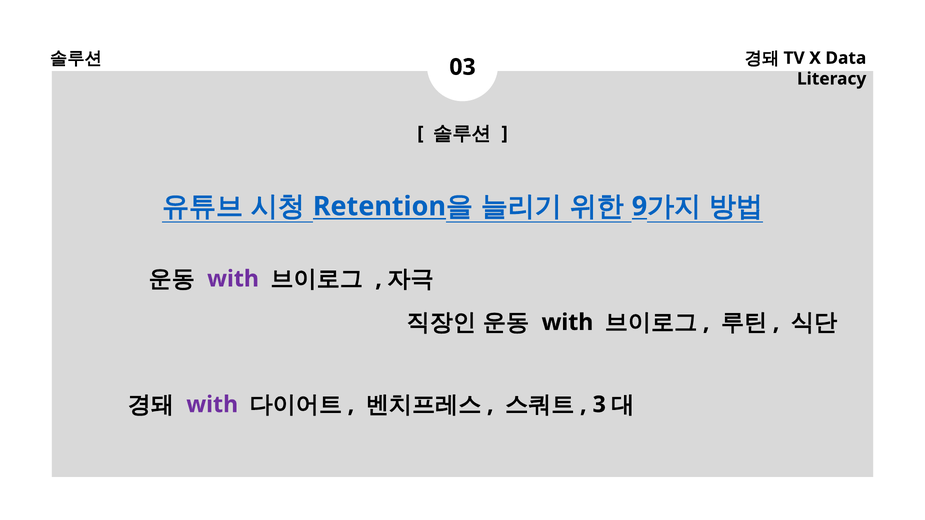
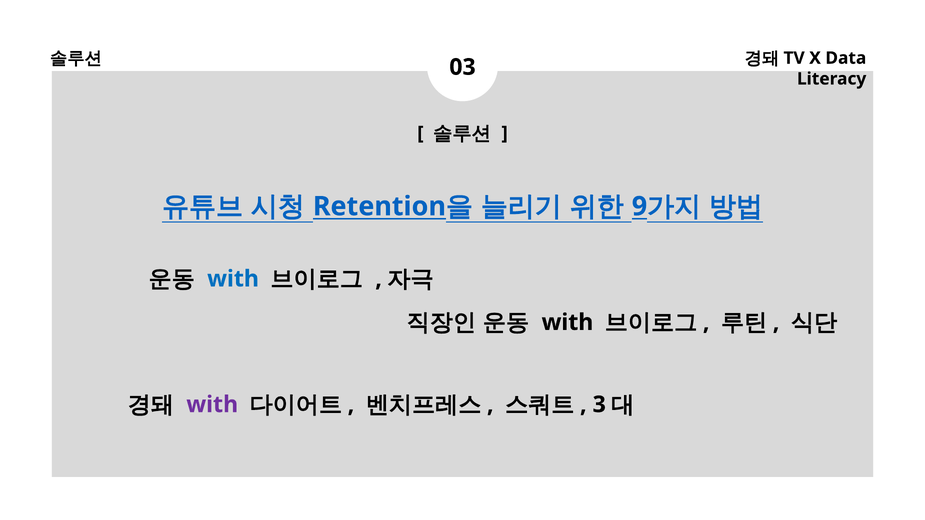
with colour: purple -> blue (233, 279)
